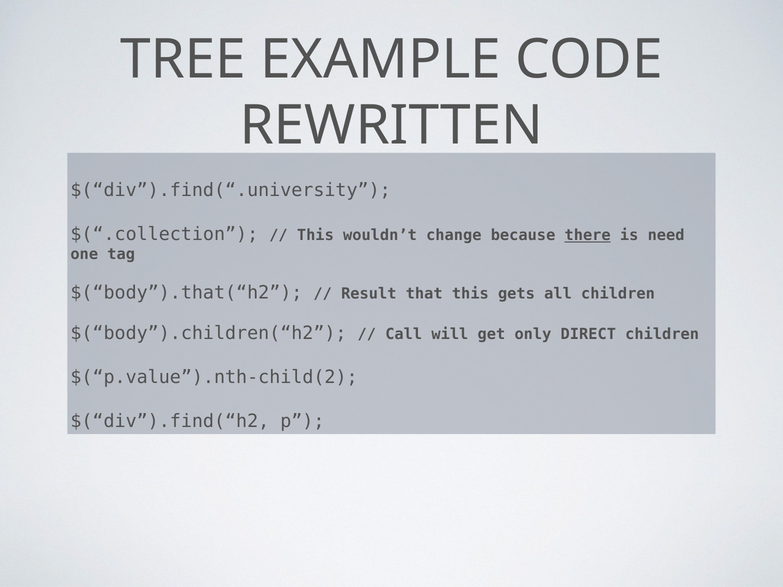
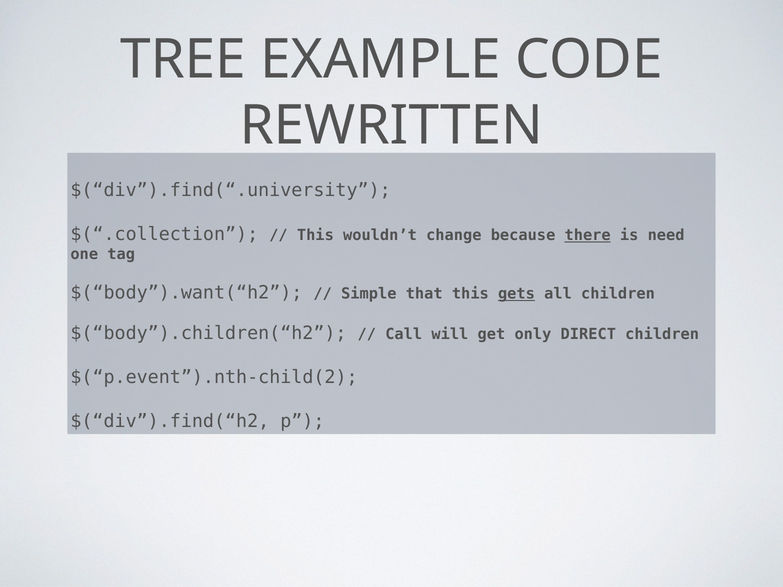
$(“body”).that(“h2: $(“body”).that(“h2 -> $(“body”).want(“h2 (186, 293)
Result: Result -> Simple (369, 294)
gets underline: none -> present (516, 294)
$(“p.value”).nth-child(2: $(“p.value”).nth-child(2 -> $(“p.event”).nth-child(2 (214, 377)
